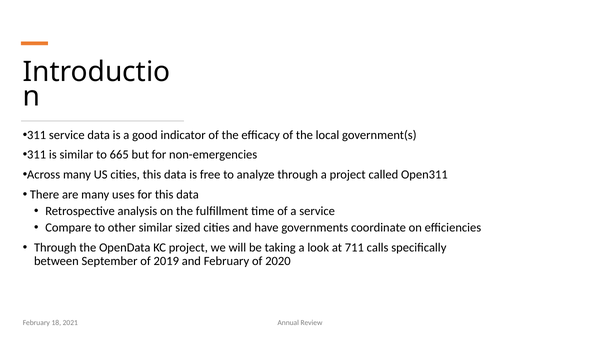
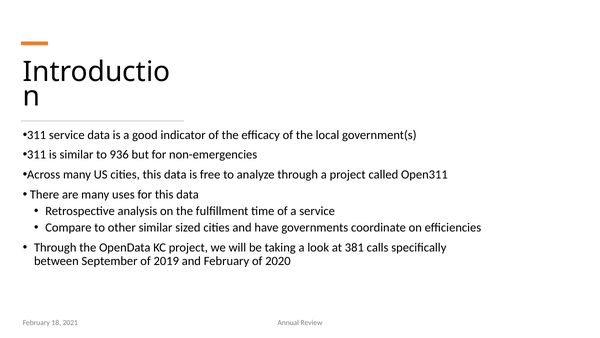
665: 665 -> 936 (119, 155)
711: 711 -> 381 (354, 247)
